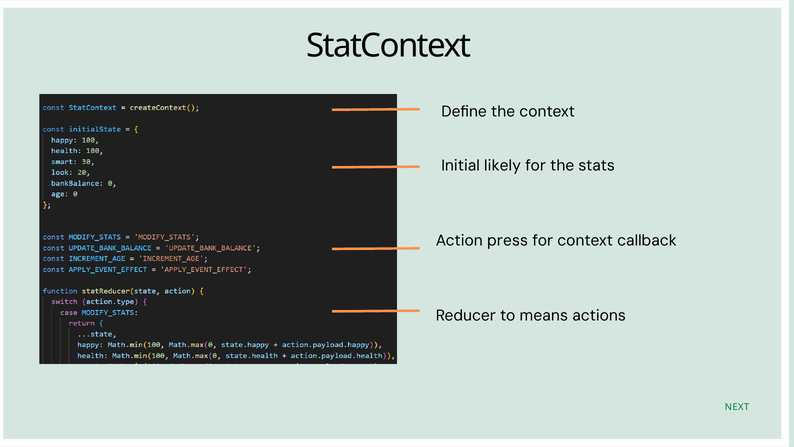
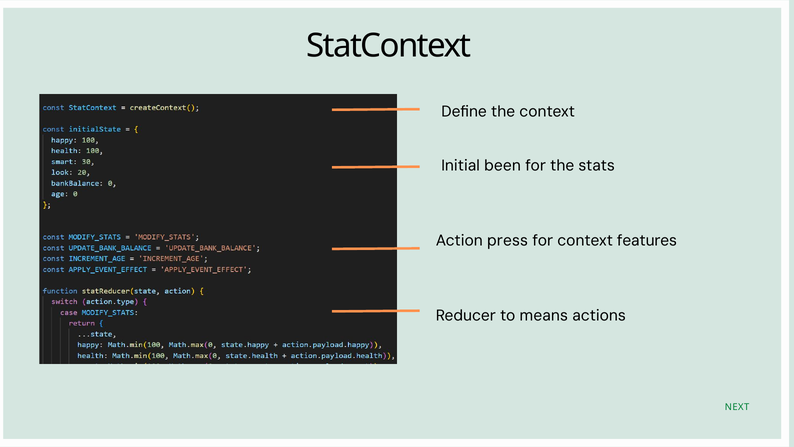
likely: likely -> been (503, 165)
callback: callback -> features (647, 240)
